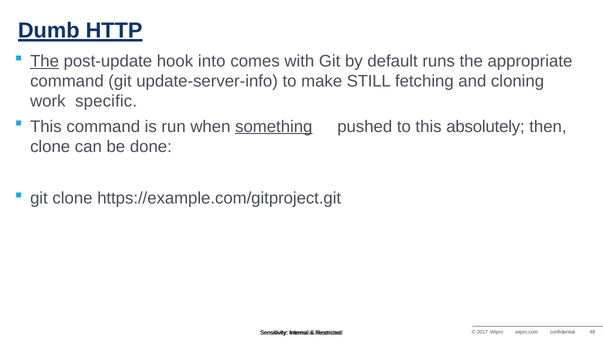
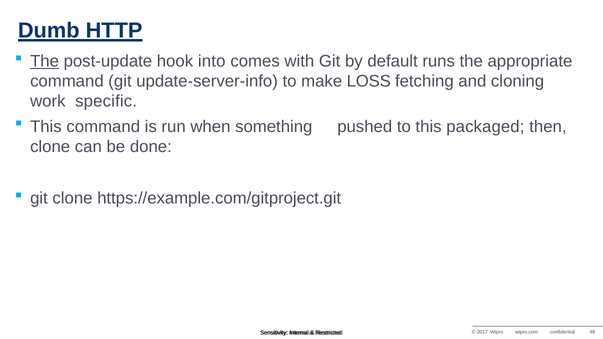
STILL: STILL -> LOSS (369, 81)
something underline: present -> none (274, 127)
absolutely: absolutely -> packaged (485, 127)
